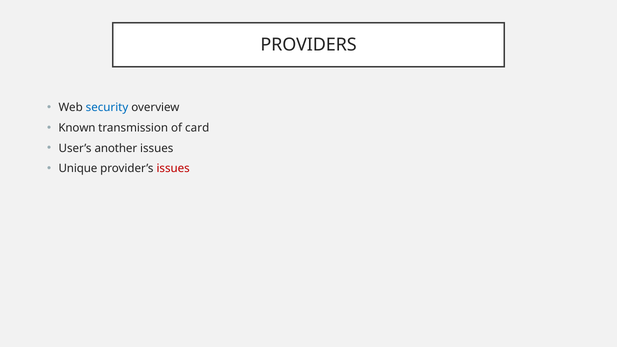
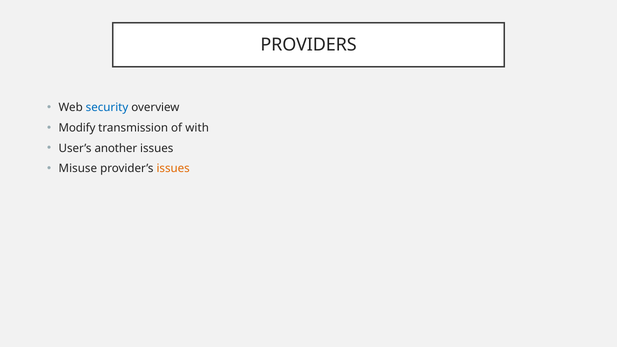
Known: Known -> Modify (77, 128)
card: card -> with (197, 128)
Unique: Unique -> Misuse (78, 169)
issues colour: red -> orange (173, 169)
